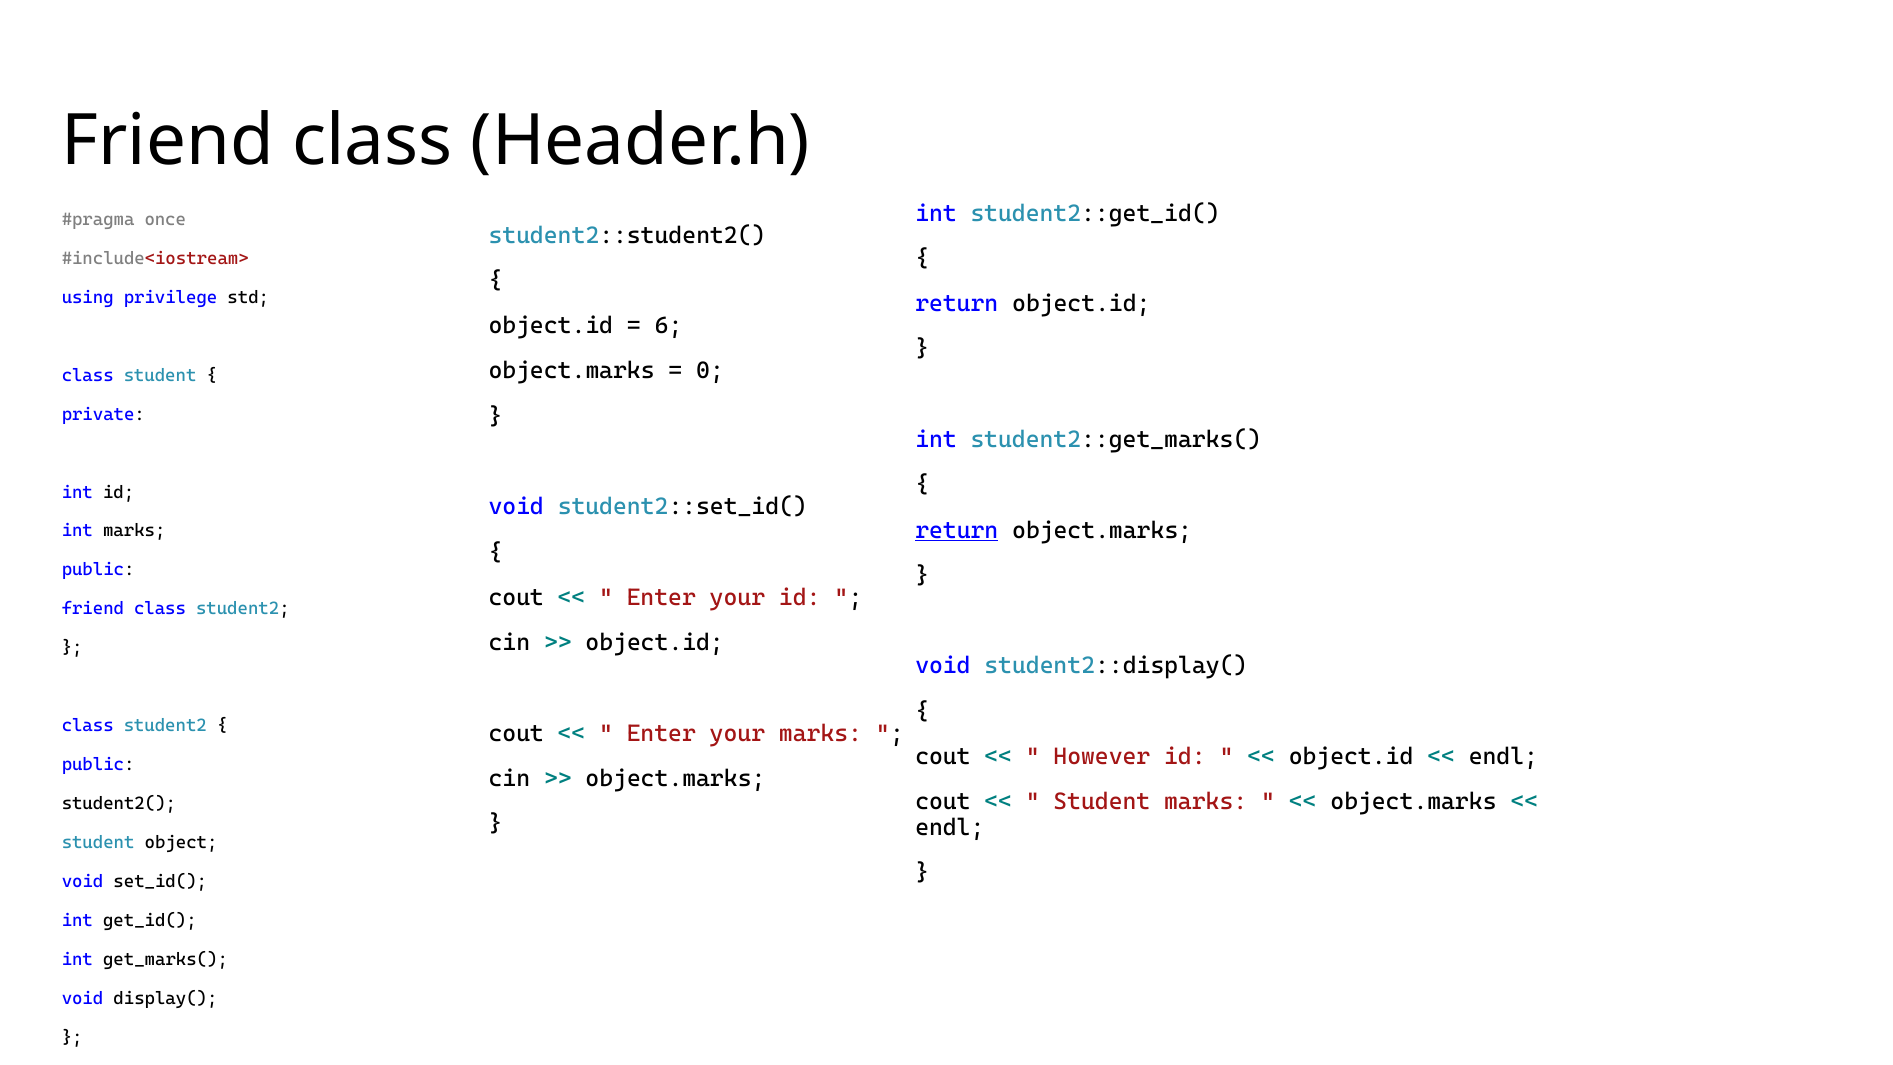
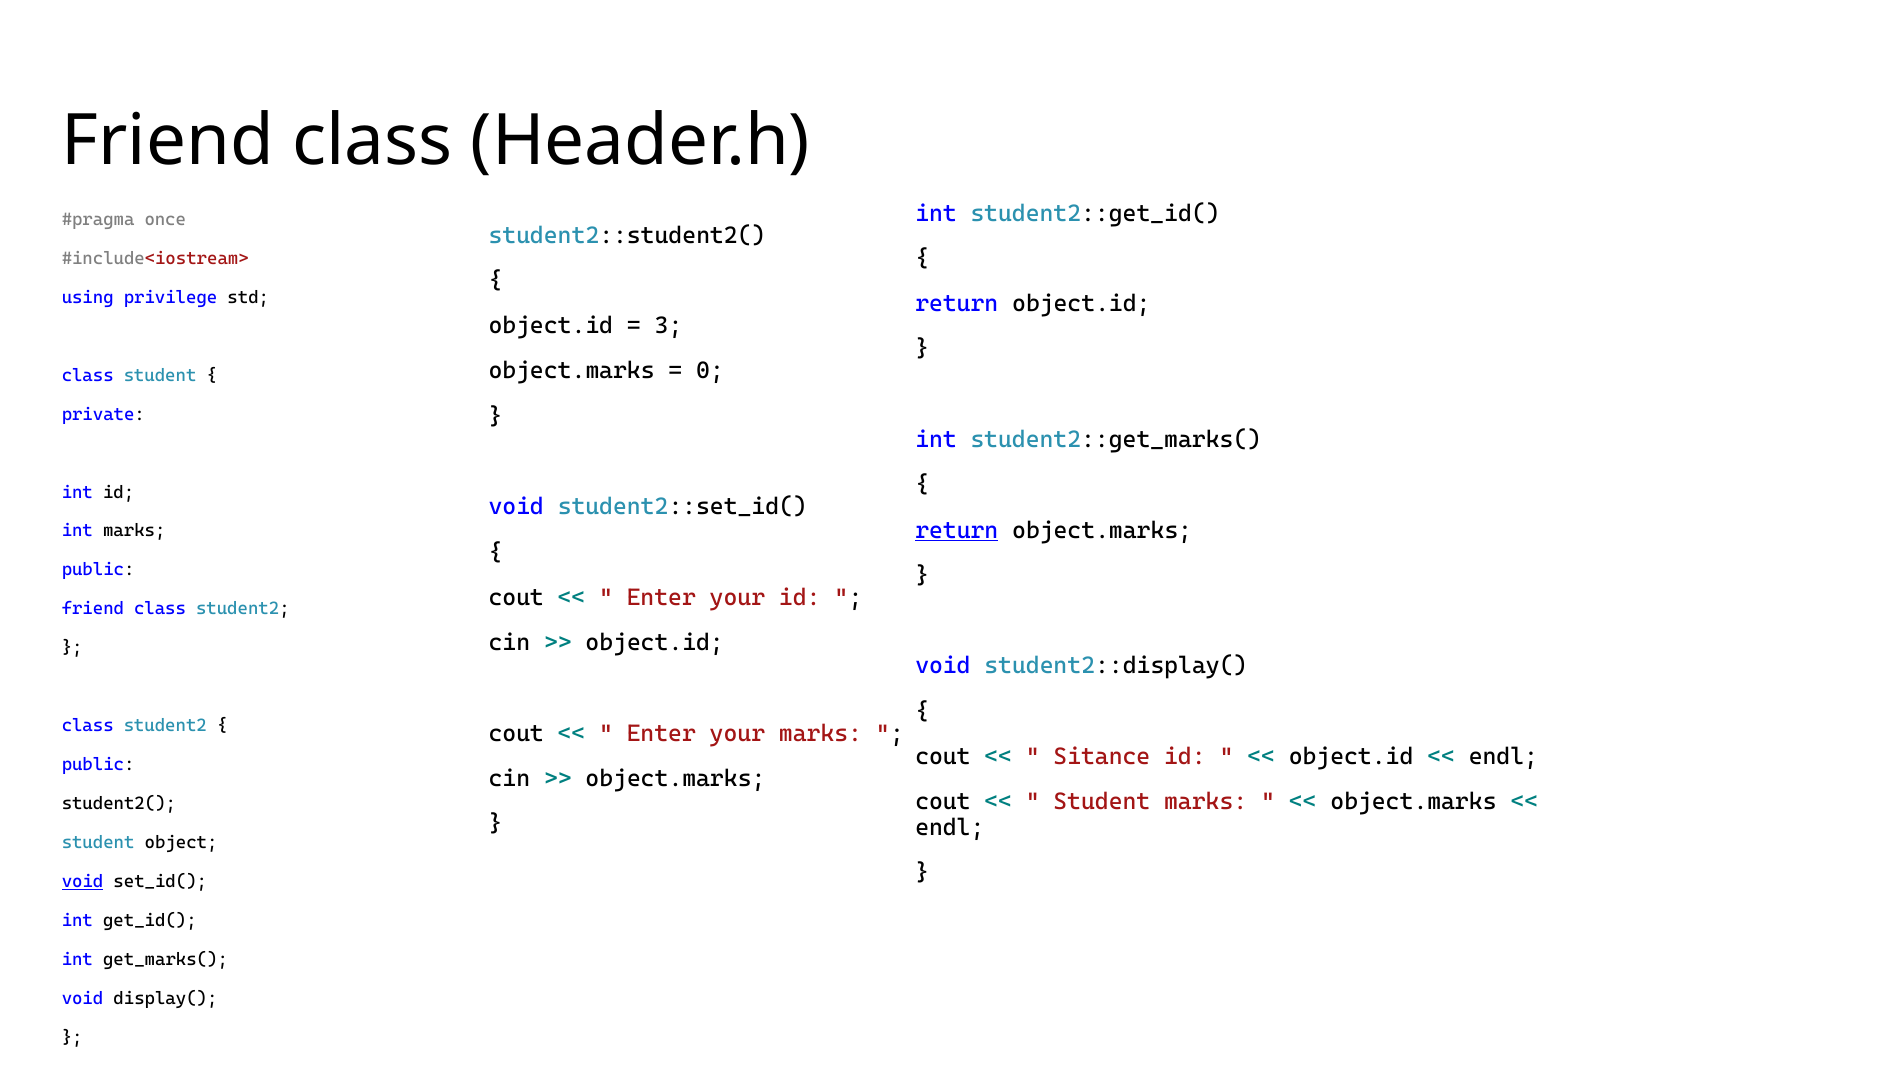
6: 6 -> 3 (669, 326)
However: However -> Sitance (1102, 757)
void underline: none -> present (83, 882)
